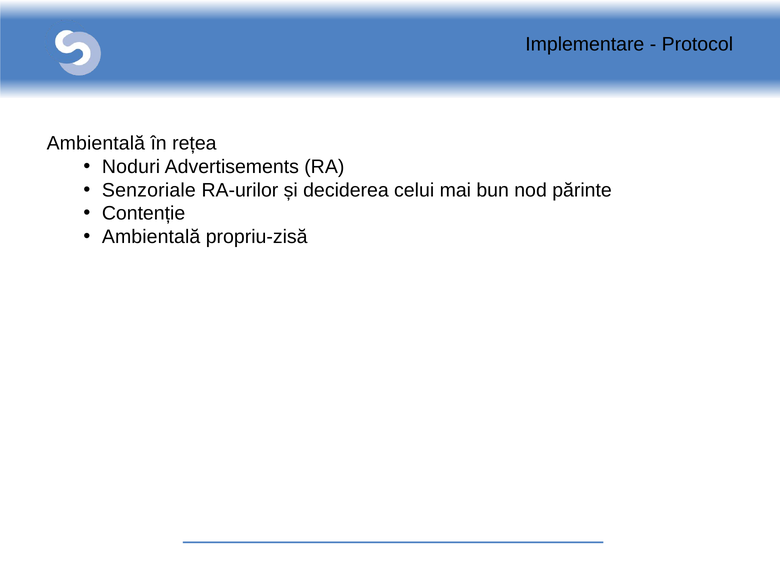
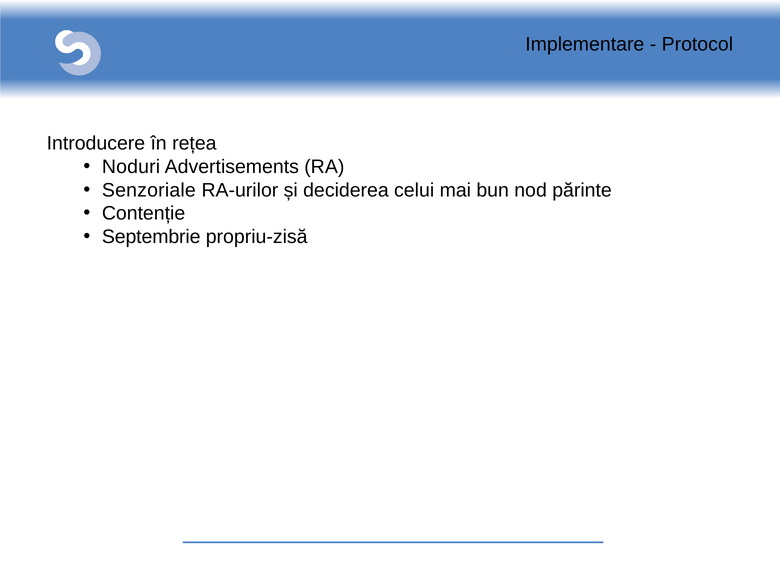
Ambientală: Ambientală -> Introducere (96, 143)
Ambientală: Ambientală -> Septembrie (151, 237)
